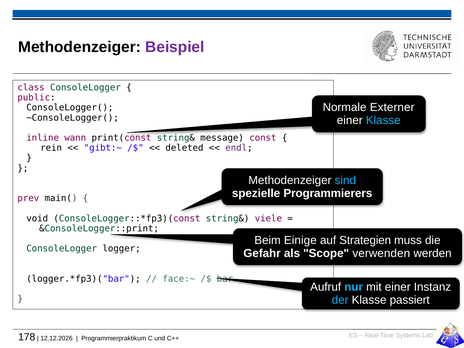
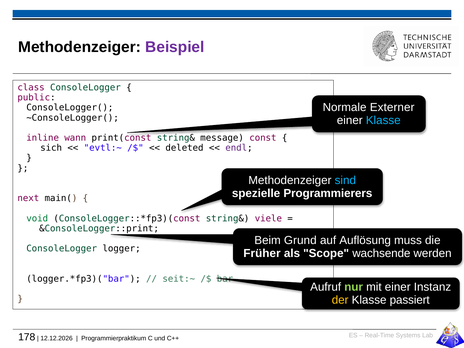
rein: rein -> sich (51, 148)
gibt:~: gibt:~ -> evtl:~ (103, 148)
prev: prev -> next (28, 198)
void colour: black -> green (37, 218)
Einige: Einige -> Grund (300, 240)
Strategien: Strategien -> Auflösung (365, 240)
Gefahr: Gefahr -> Früher (262, 253)
verwenden: verwenden -> wachsende (381, 253)
face:~: face:~ -> seit:~ (179, 279)
nur colour: light blue -> light green (354, 287)
der colour: light blue -> yellow (340, 300)
